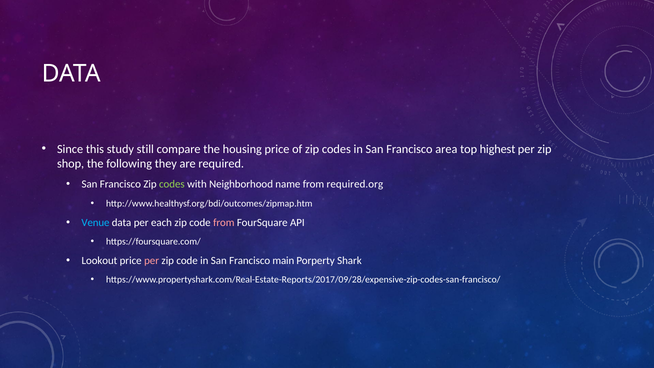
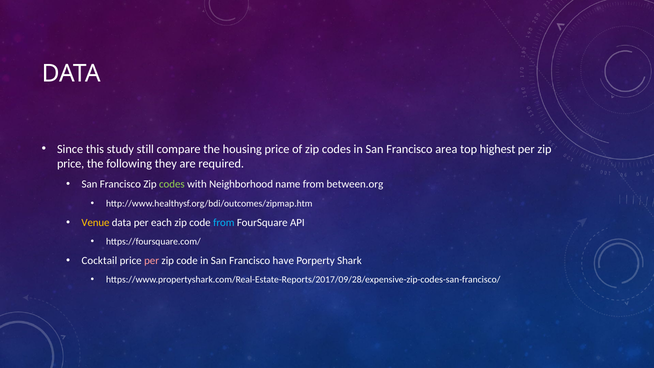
shop: shop -> price (71, 164)
required.org: required.org -> between.org (355, 184)
Venue colour: light blue -> yellow (95, 222)
from colour: pink -> light blue (224, 222)
Lookout: Lookout -> Cocktail (99, 261)
main: main -> have (283, 261)
